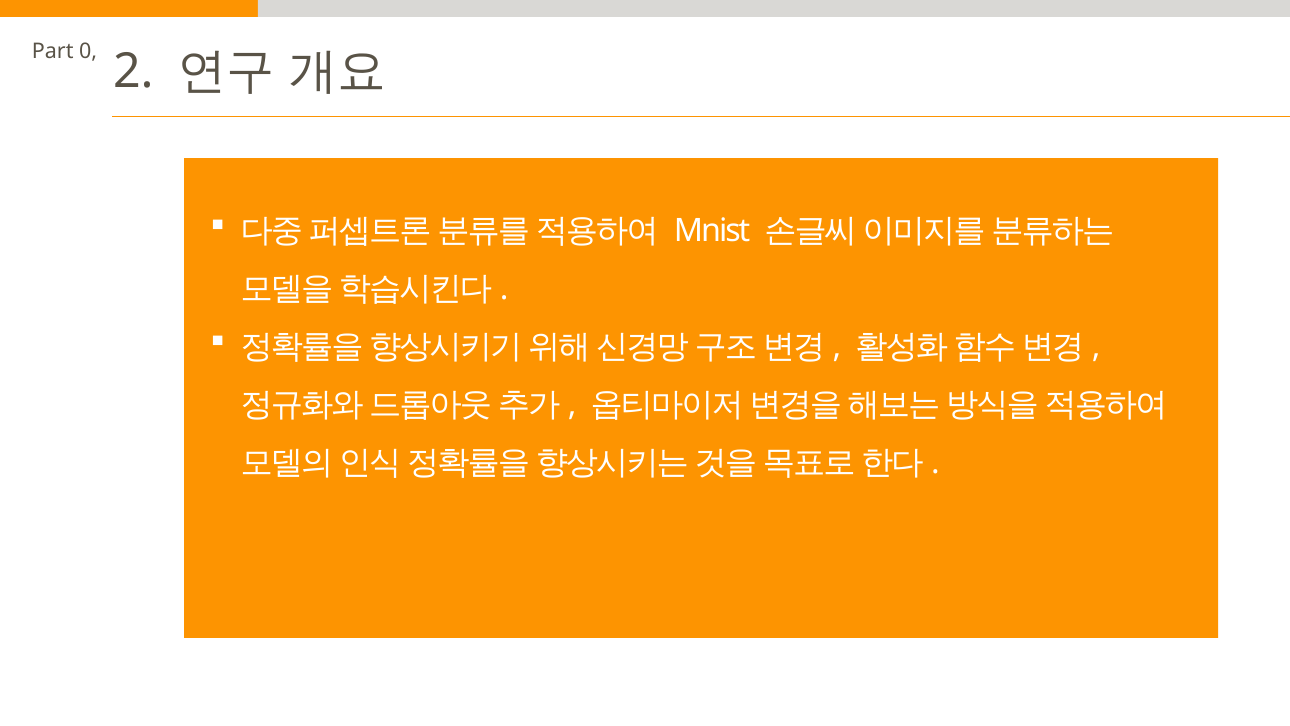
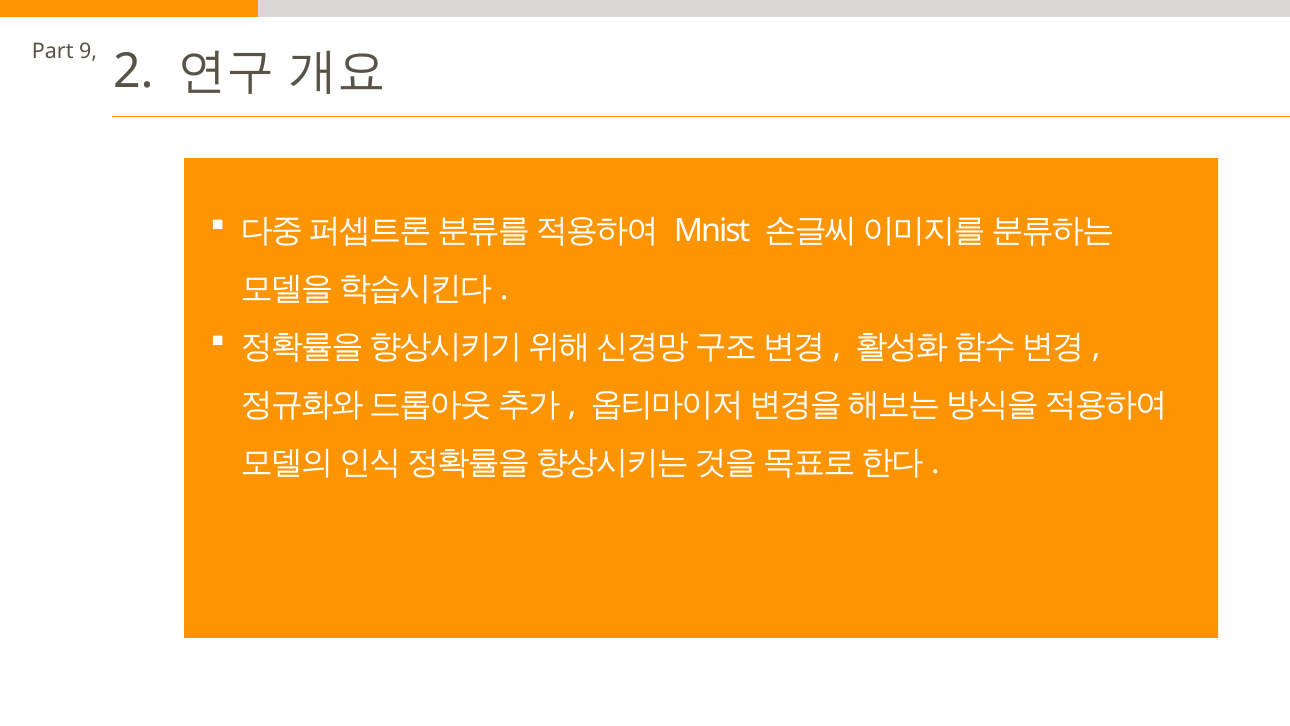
0: 0 -> 9 (88, 51)
